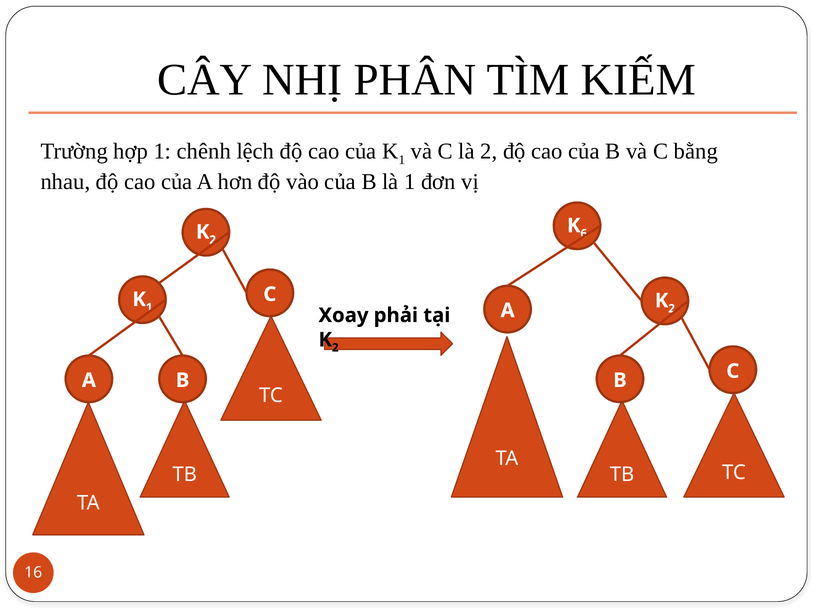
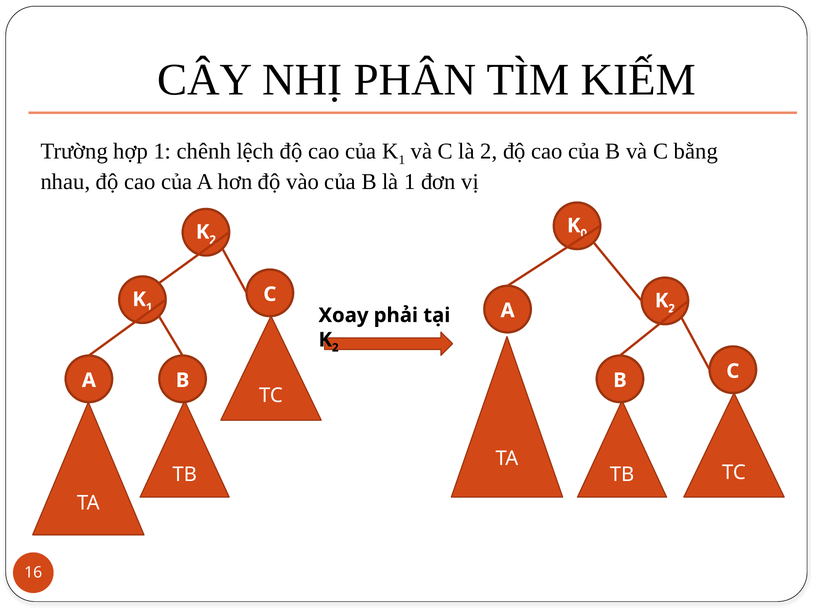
6: 6 -> 0 (584, 233)
